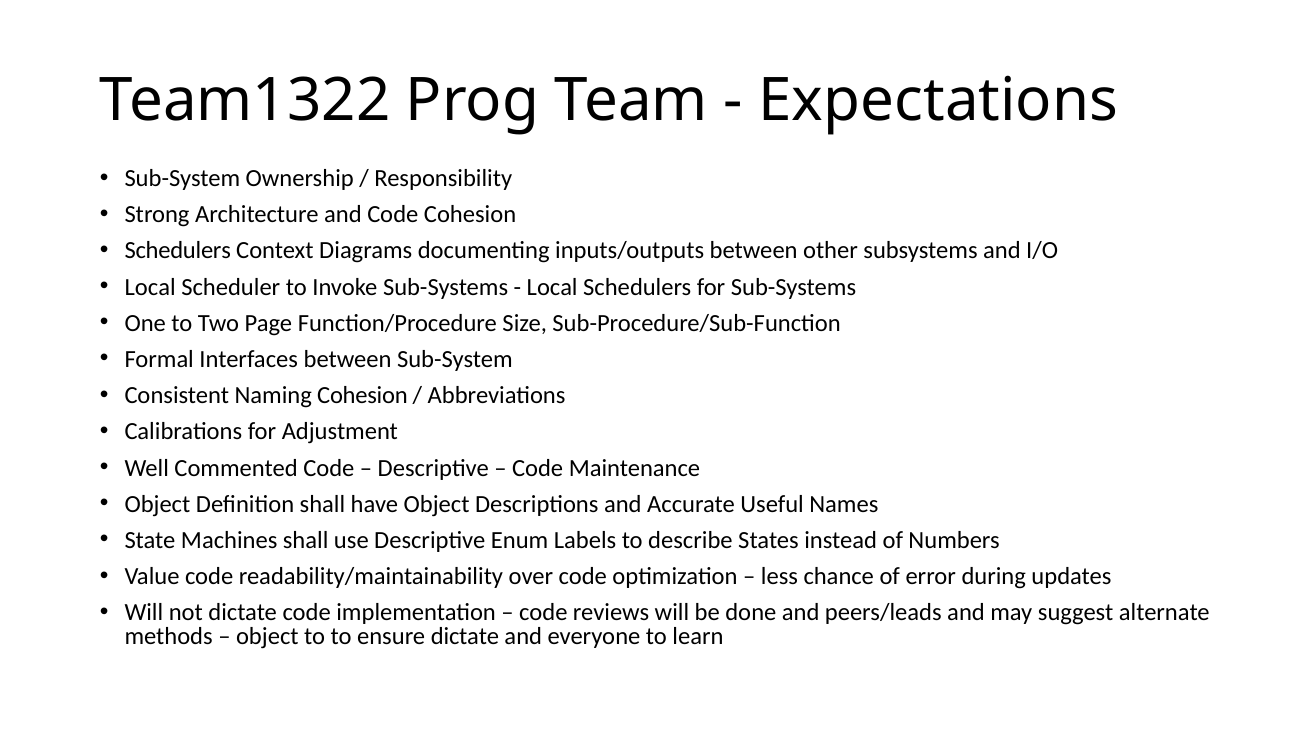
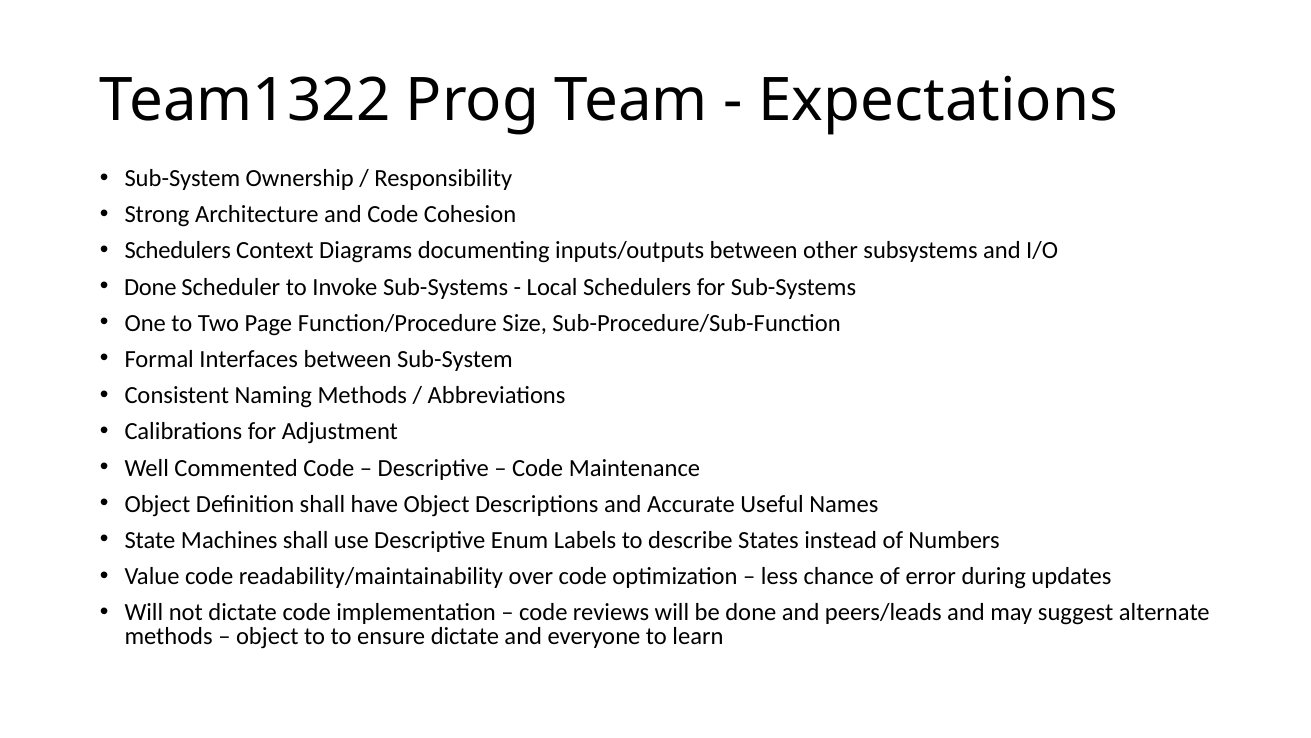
Local: Local -> Done (150, 287)
Naming Cohesion: Cohesion -> Methods (362, 395)
